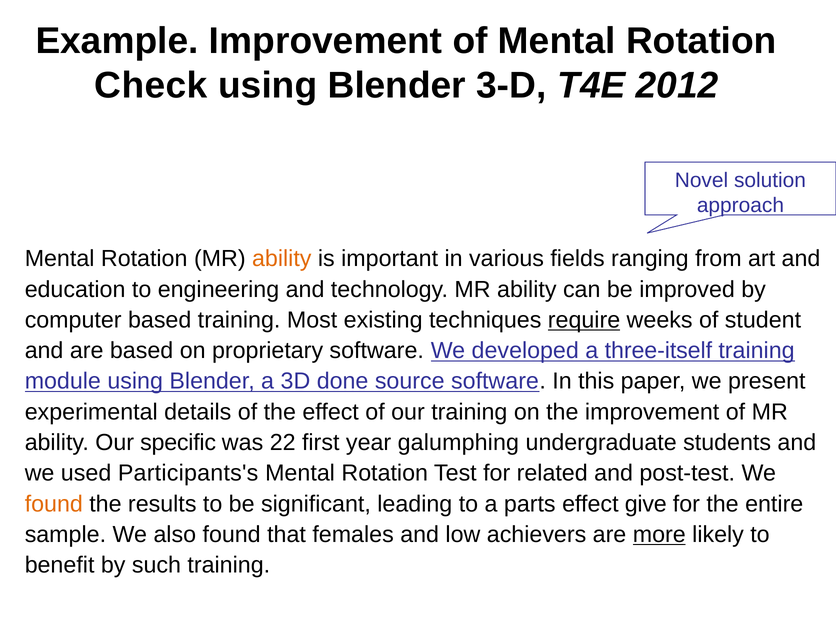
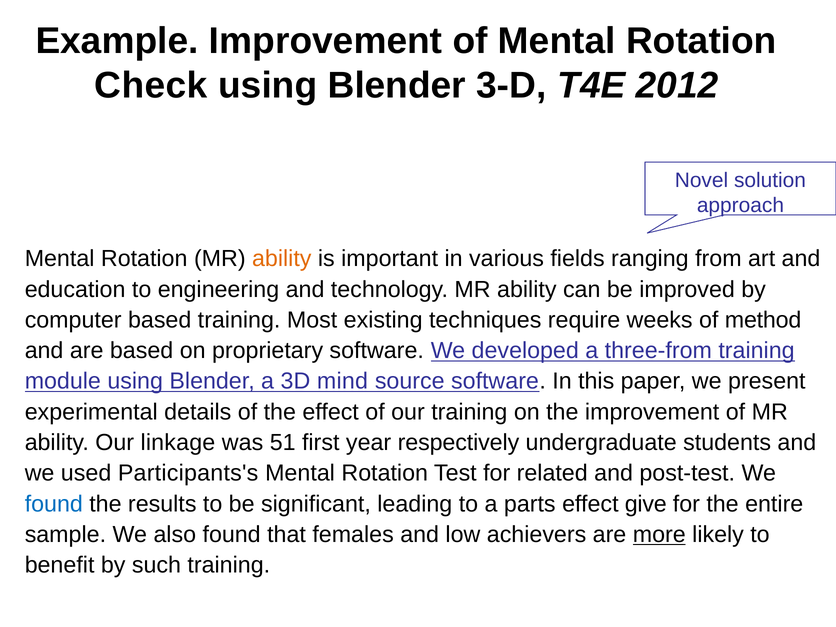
require underline: present -> none (584, 320)
student: student -> method (763, 320)
three-itself: three-itself -> three-from (658, 351)
done: done -> mind (342, 381)
specific: specific -> linkage (178, 443)
22: 22 -> 51 (283, 443)
galumphing: galumphing -> respectively (458, 443)
found colour: orange -> blue (54, 504)
